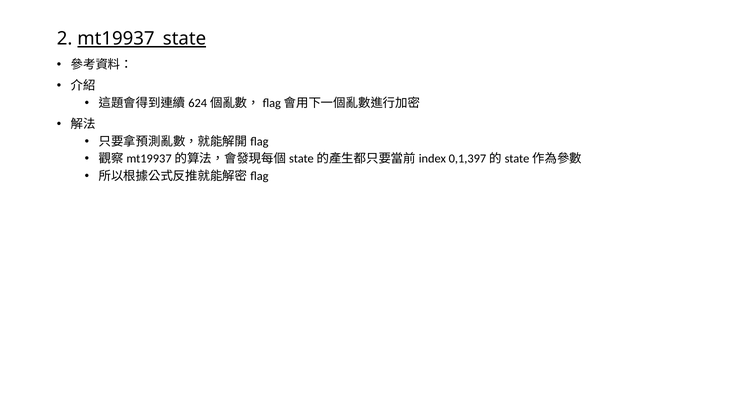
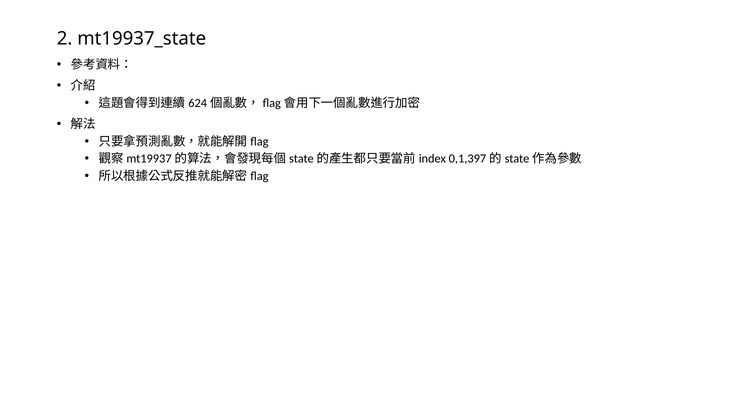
mt19937_state underline: present -> none (142, 39)
